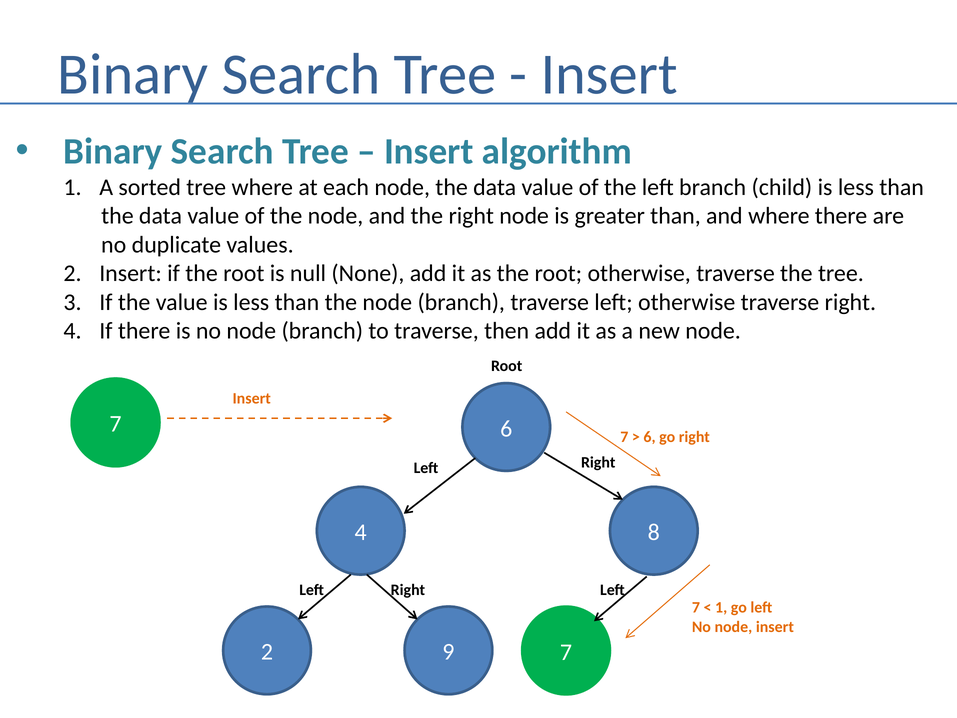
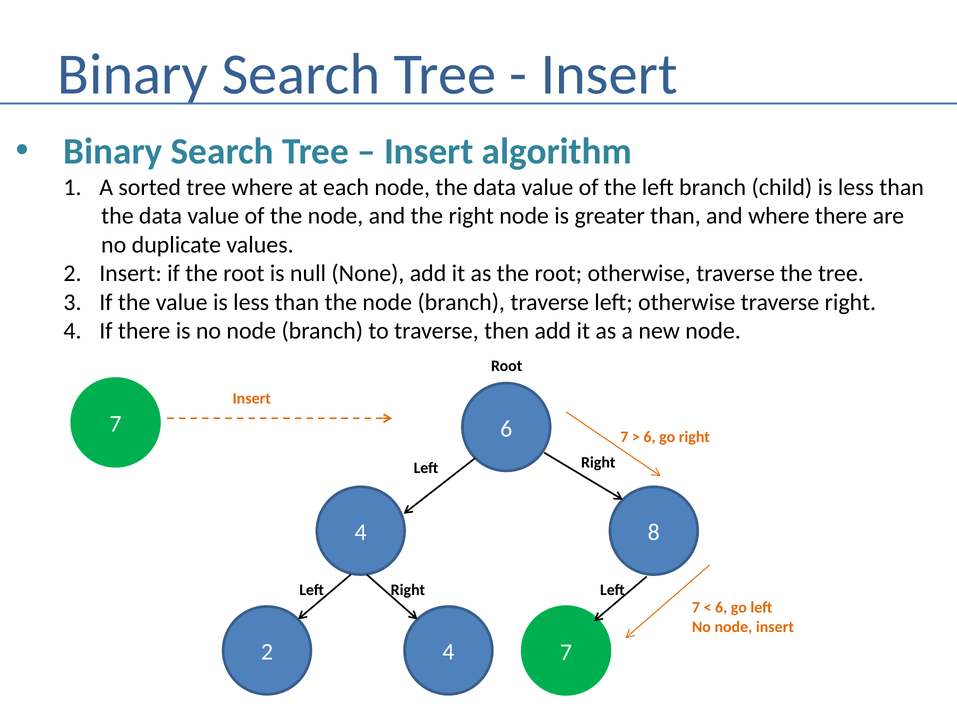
1: 1 -> 6 (721, 607)
2 9: 9 -> 4 (448, 652)
